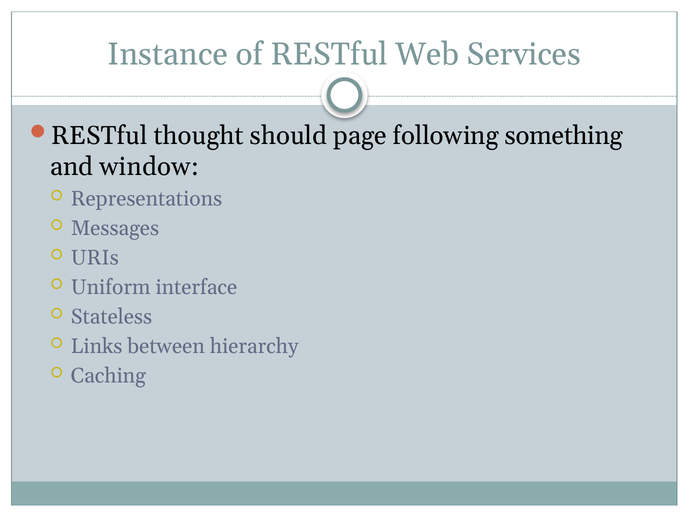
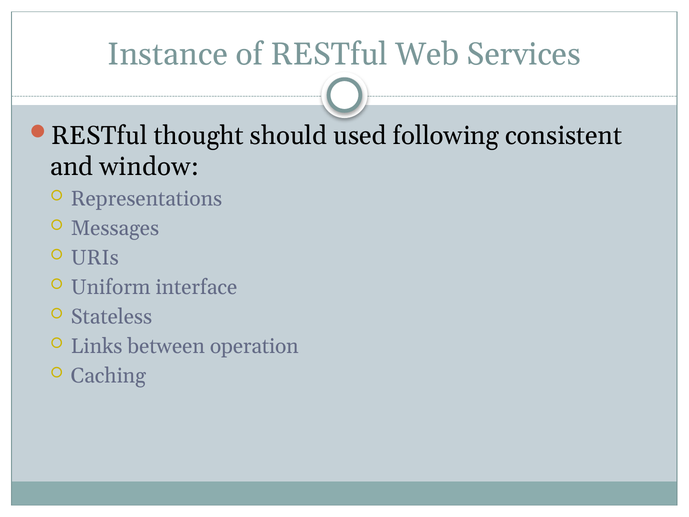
page: page -> used (360, 136)
something: something -> consistent (564, 136)
hierarchy: hierarchy -> operation (254, 346)
